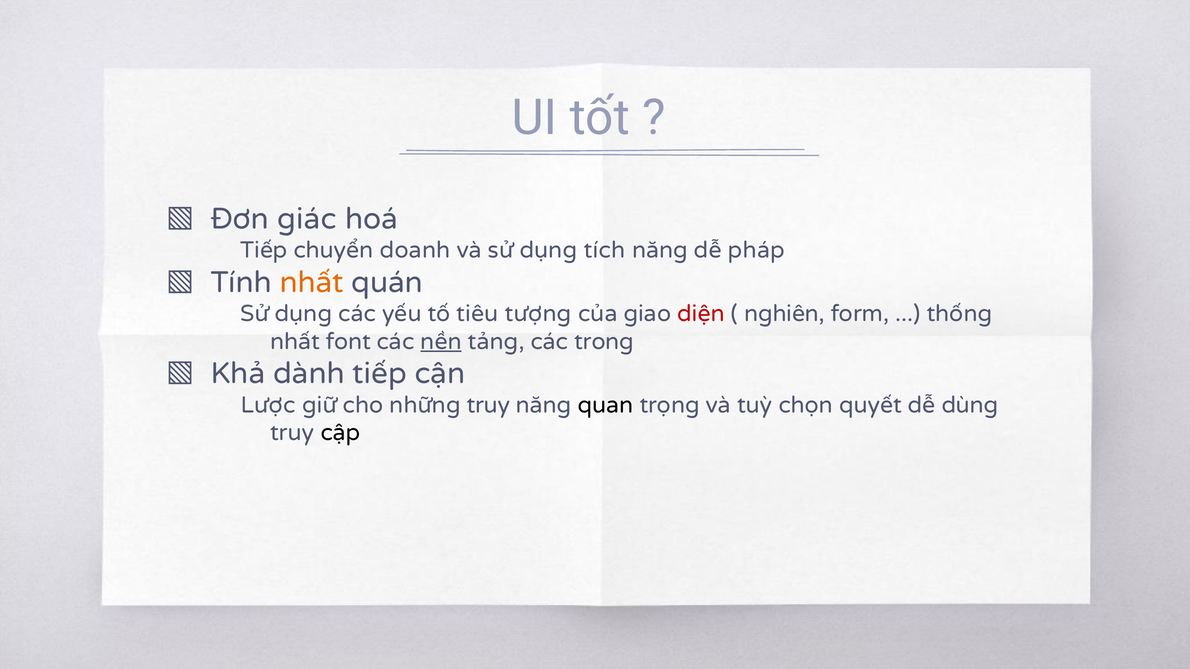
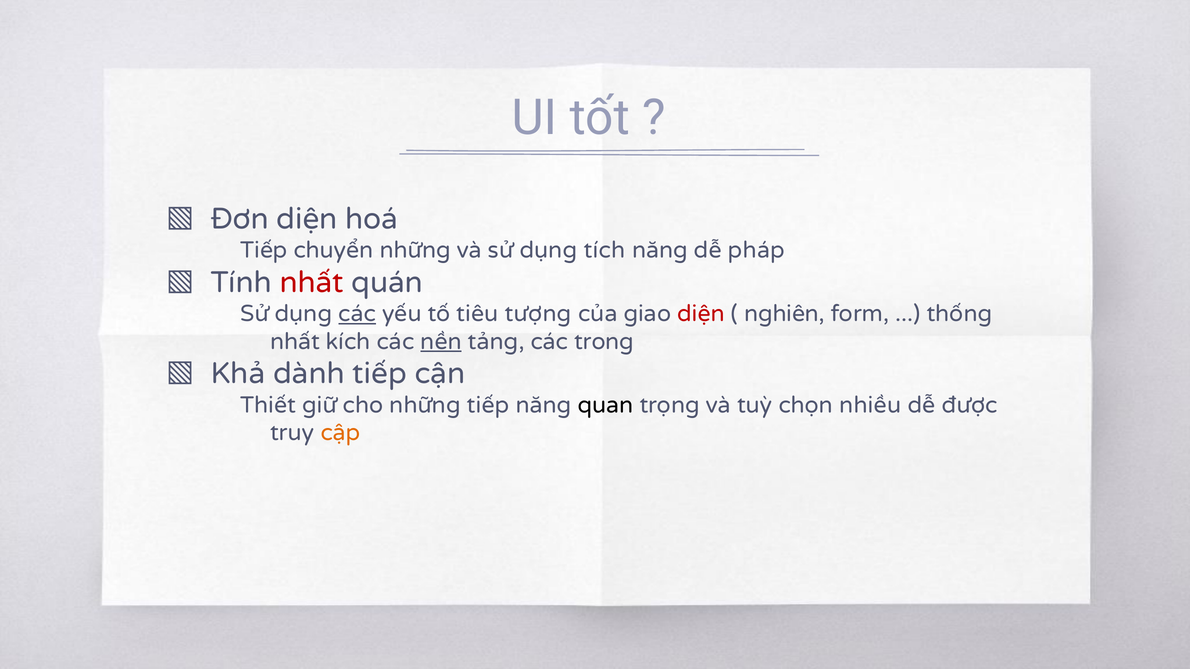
Đơn giác: giác -> diện (307, 219)
chuyển doanh: doanh -> những (415, 250)
nhất colour: orange -> red (312, 283)
các underline: none -> present (357, 314)
font: font -> kích (348, 342)
Lược: Lược -> Thiết (268, 405)
những truy: truy -> tiếp (488, 405)
quyết: quyết -> nhiều (870, 405)
dùng: dùng -> được (970, 405)
cập colour: black -> orange (340, 433)
